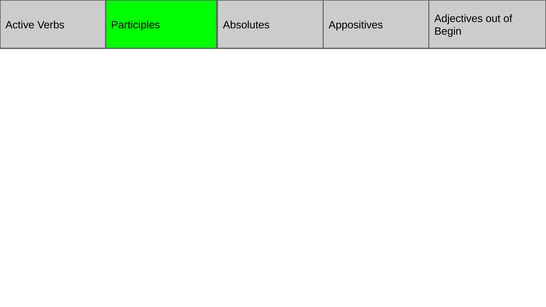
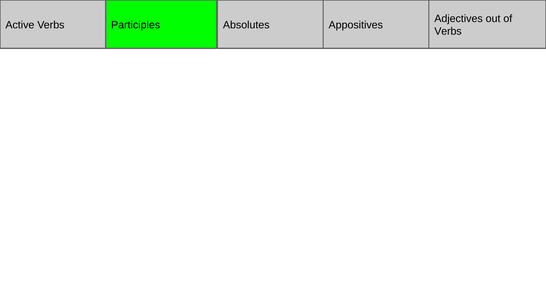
Begin: Begin -> Verbs (448, 31)
